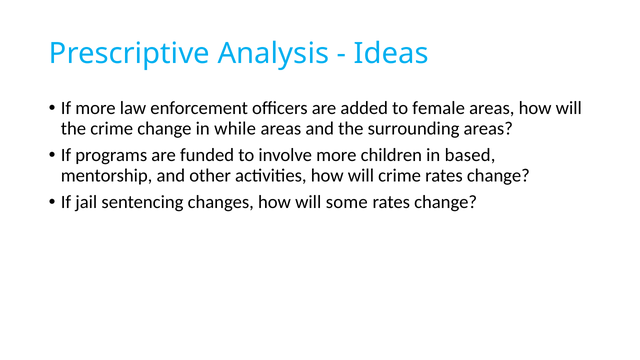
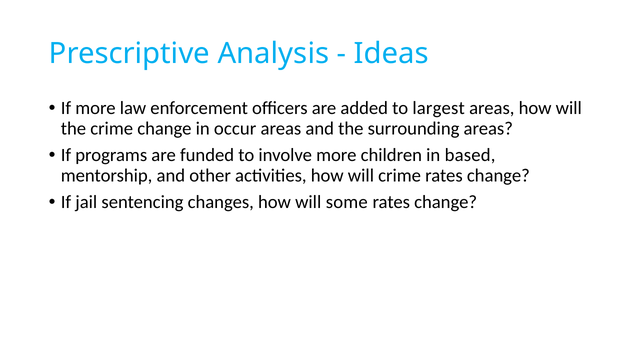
female: female -> largest (439, 108)
while: while -> occur (235, 128)
